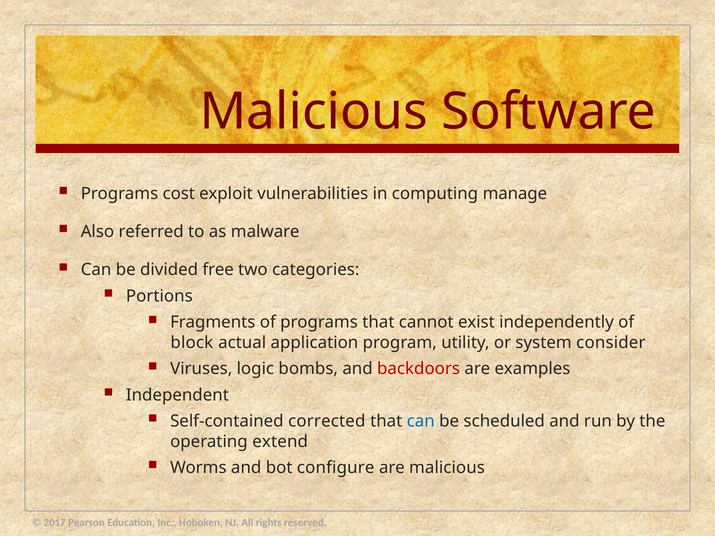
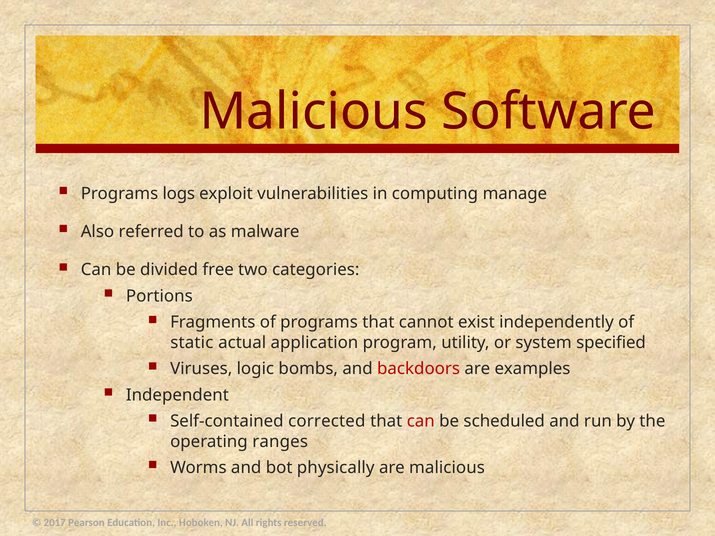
cost: cost -> logs (179, 194)
block: block -> static (192, 343)
consider: consider -> specified (611, 343)
can colour: blue -> red (421, 421)
extend: extend -> ranges (280, 442)
configure: configure -> physically (336, 468)
